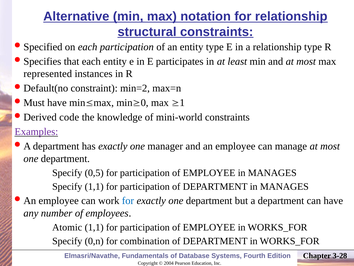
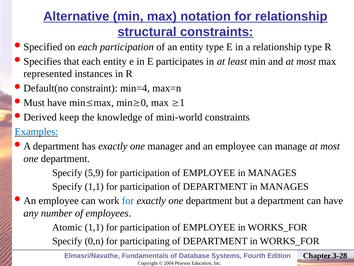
min=2: min=2 -> min=4 (135, 88)
code: code -> keep (69, 117)
Examples colour: purple -> blue (36, 132)
0,5: 0,5 -> 5,9 (94, 172)
combination: combination -> participating (145, 241)
